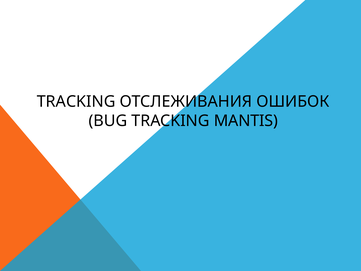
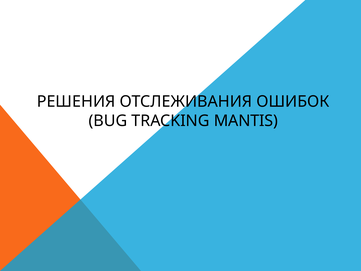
TRACKING: TRACKING -> РЕШЕНИЯ (76, 102)
